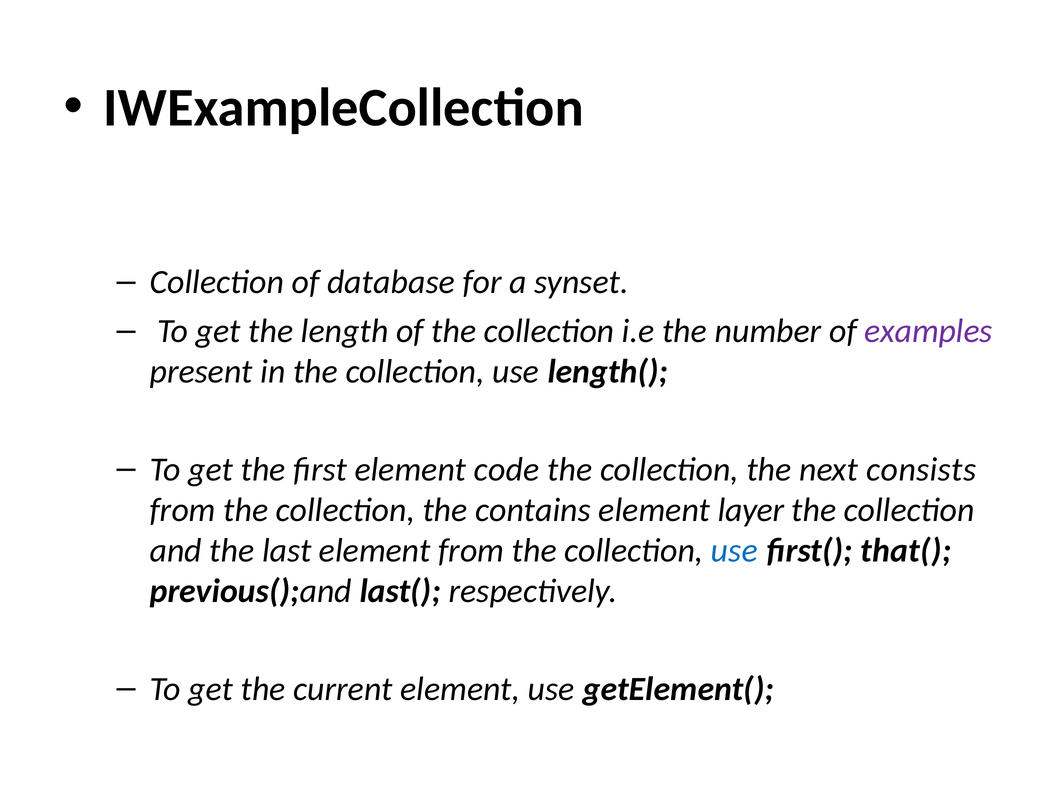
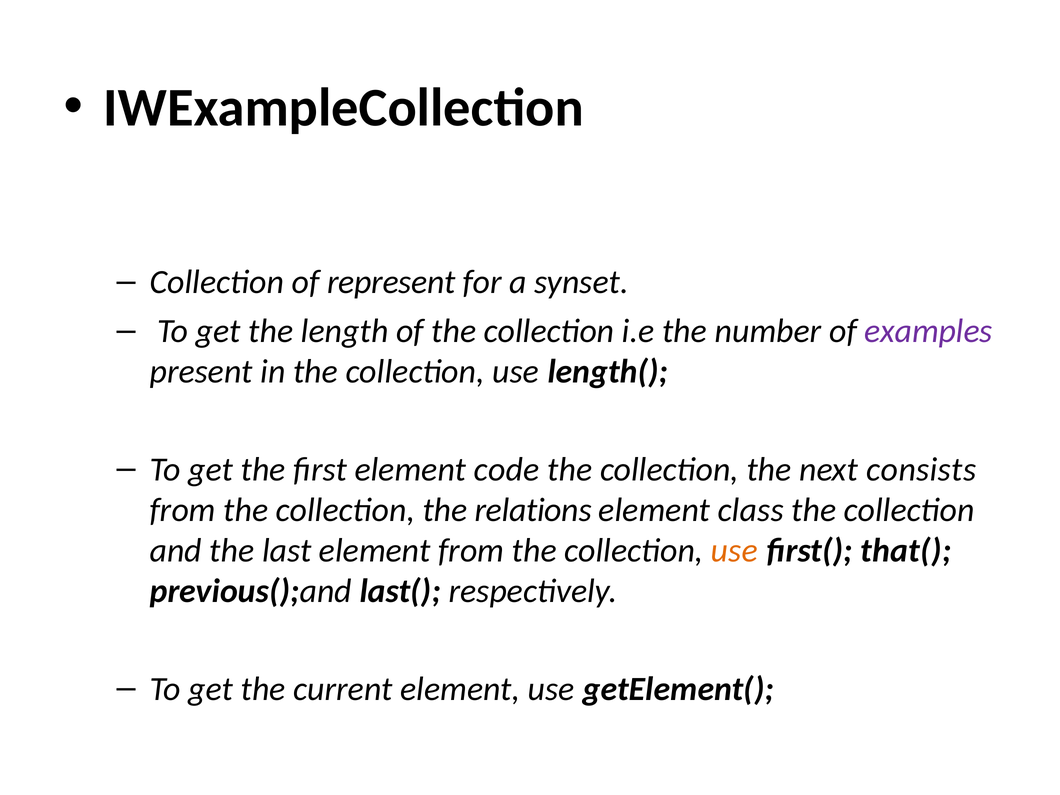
database: database -> represent (391, 282)
contains: contains -> relations (533, 510)
layer: layer -> class (751, 510)
use colour: blue -> orange (734, 551)
